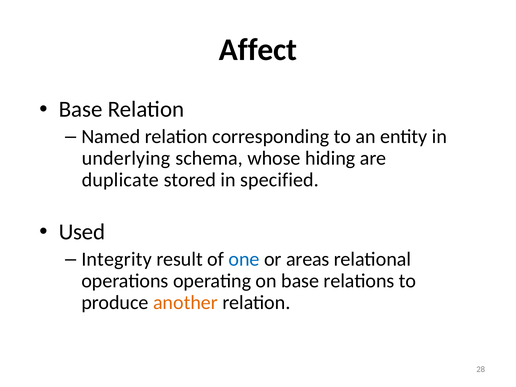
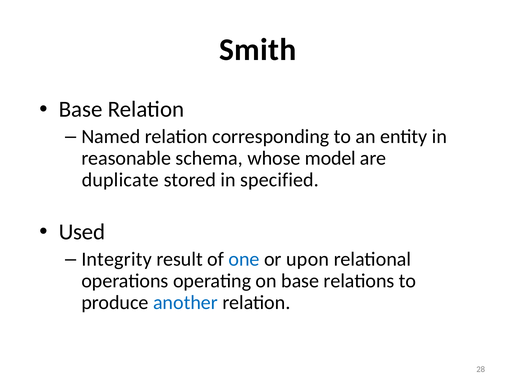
Affect: Affect -> Smith (258, 50)
underlying: underlying -> reasonable (126, 158)
hiding: hiding -> model (330, 158)
areas: areas -> upon (308, 259)
another colour: orange -> blue (186, 303)
